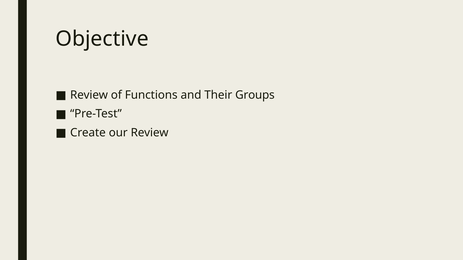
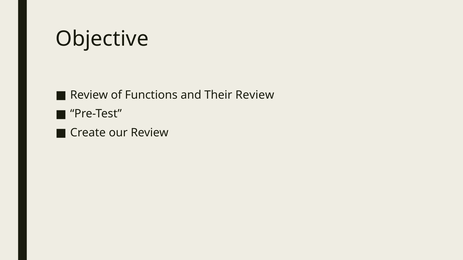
Their Groups: Groups -> Review (255, 95)
